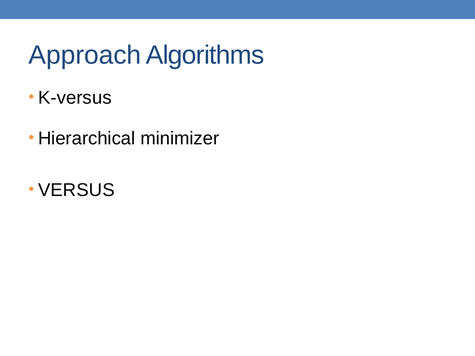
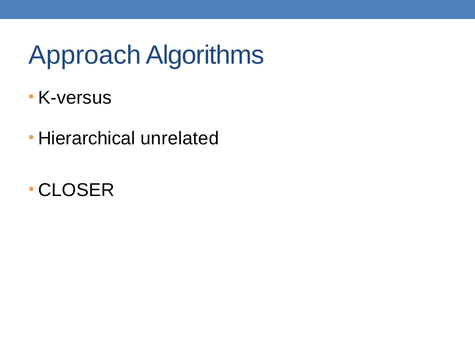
minimizer: minimizer -> unrelated (180, 139)
VERSUS: VERSUS -> CLOSER (76, 190)
